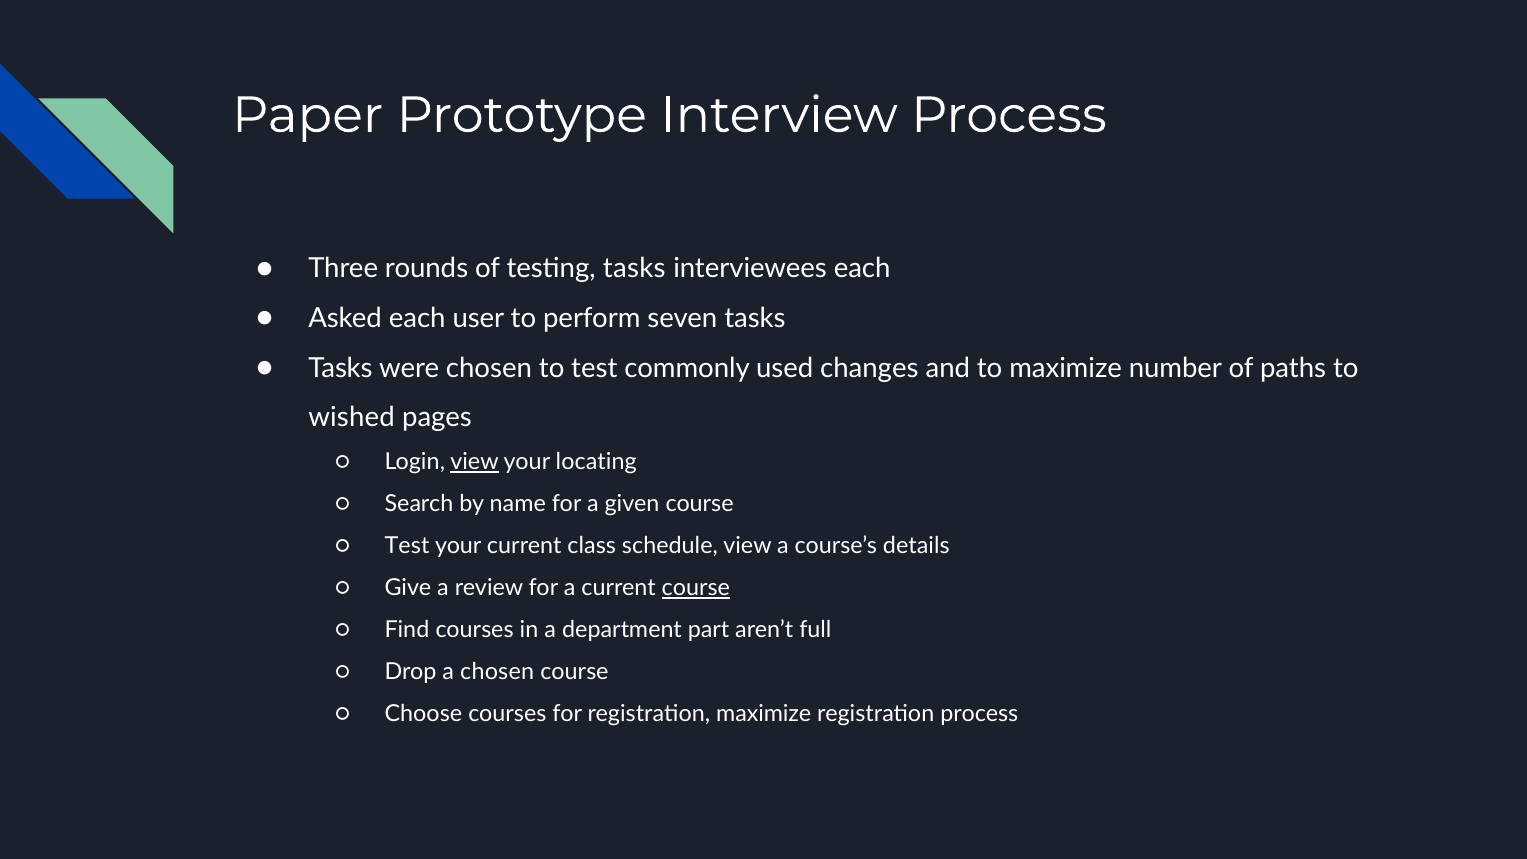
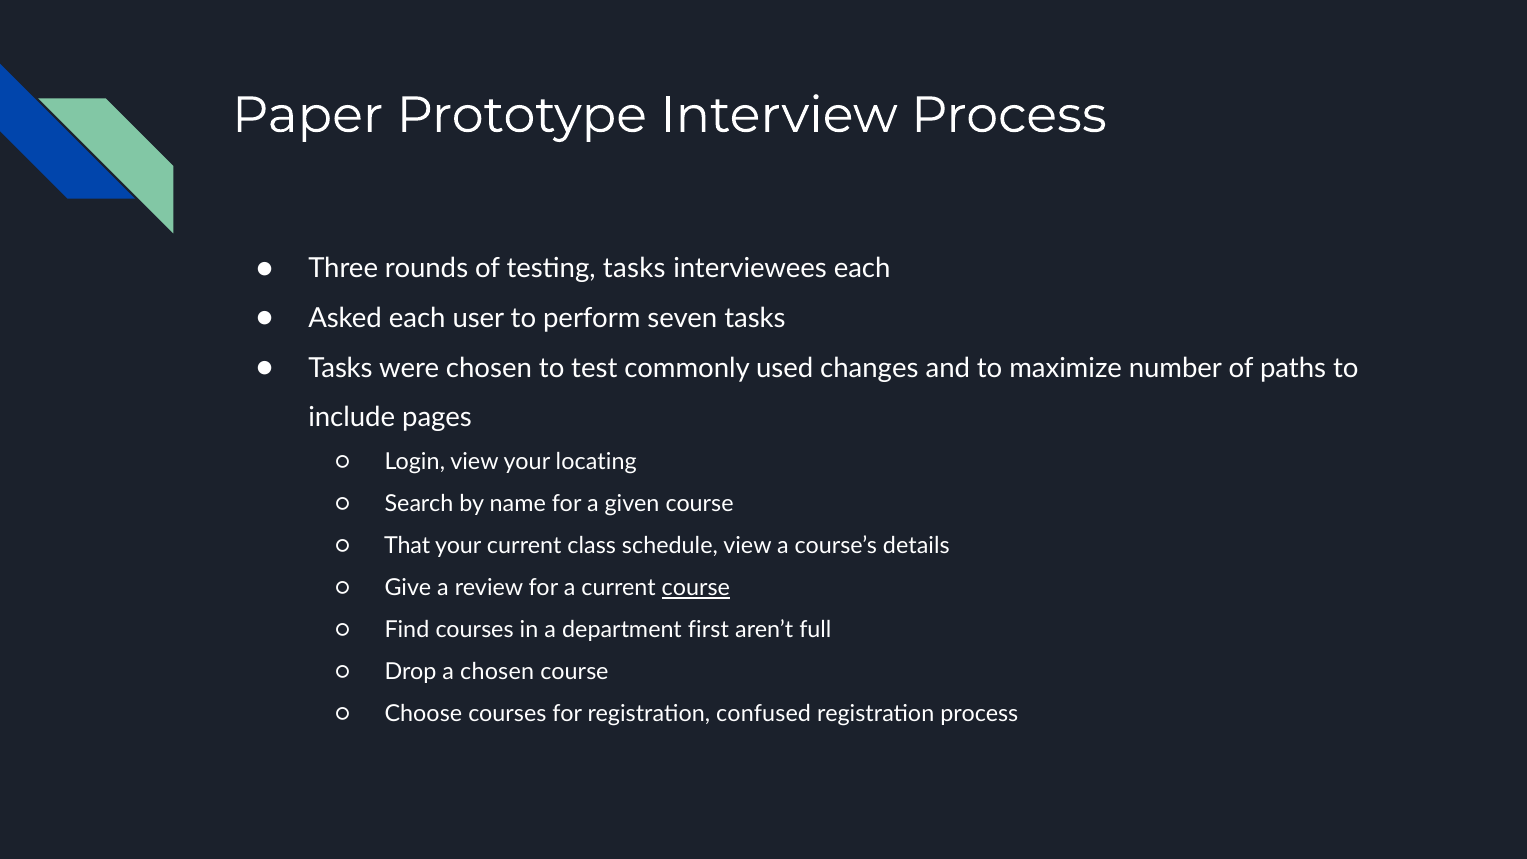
wished: wished -> include (352, 418)
view underline: present -> none (475, 462)
Test: Test -> That (407, 546)
part: part -> first (708, 630)
registration maximize: maximize -> confused (764, 714)
